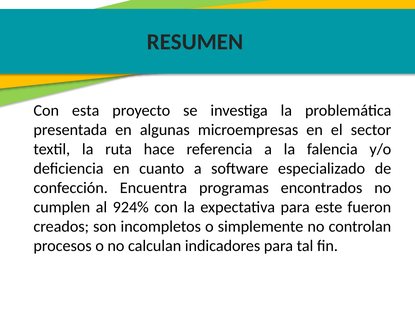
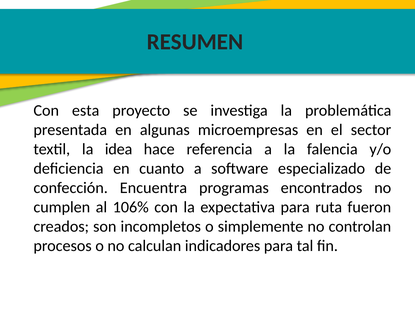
ruta: ruta -> idea (119, 149)
924%: 924% -> 106% (131, 207)
este: este -> ruta (329, 207)
